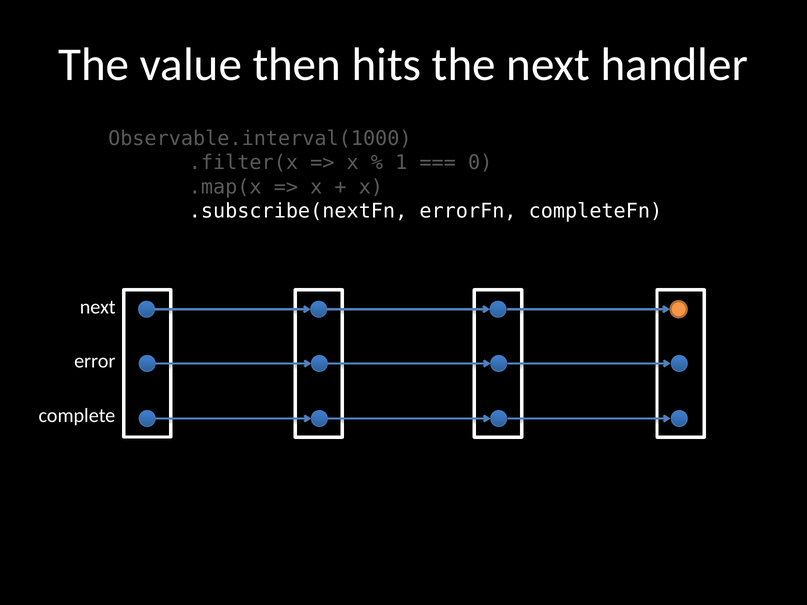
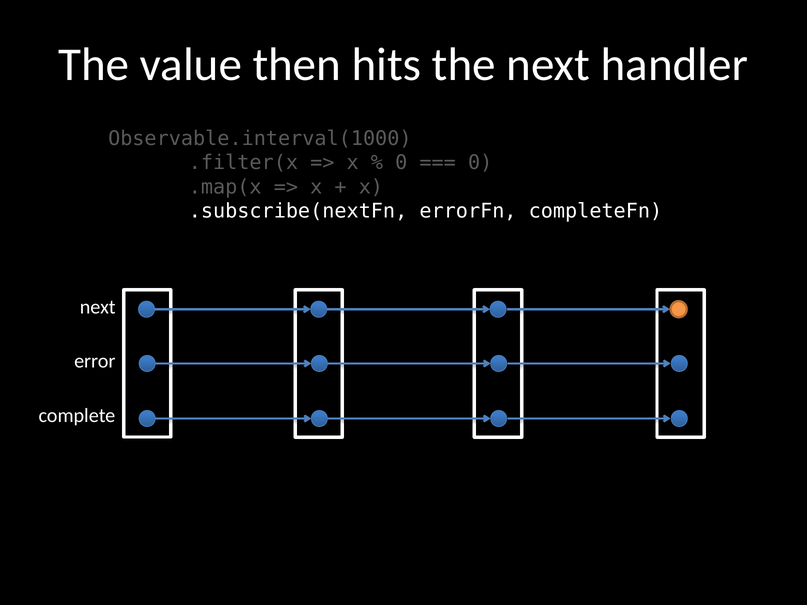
1: 1 -> 0 (401, 163)
